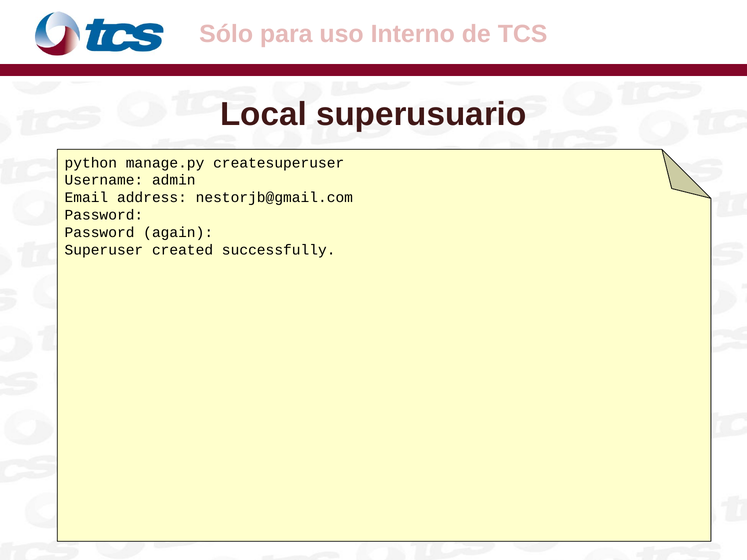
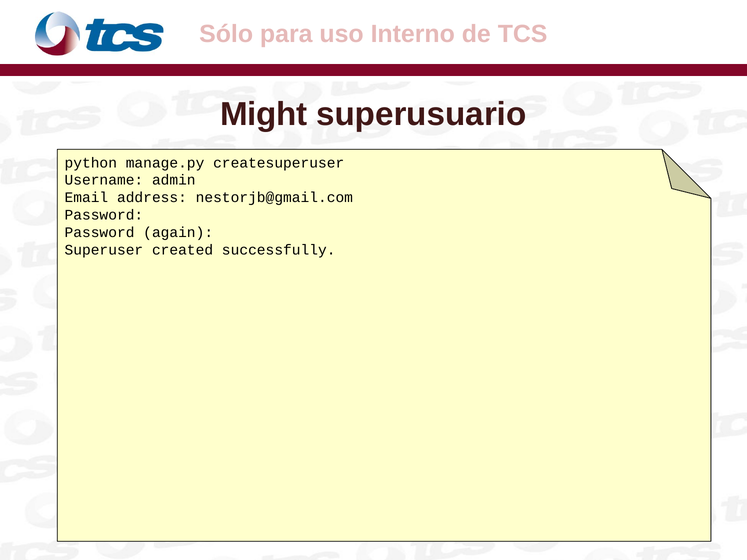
Local: Local -> Might (264, 114)
